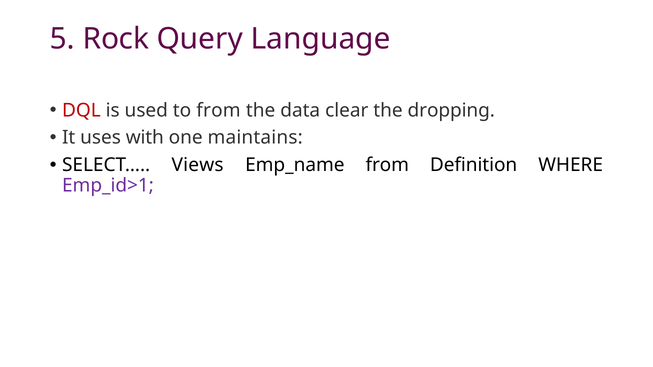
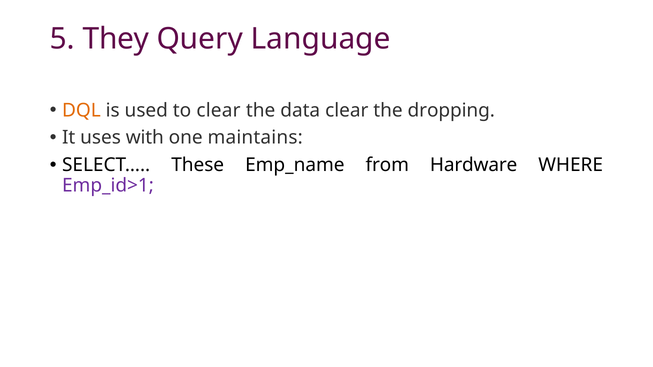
Rock: Rock -> They (116, 39)
DQL colour: red -> orange (81, 110)
to from: from -> clear (218, 110)
Views: Views -> These (198, 165)
Definition: Definition -> Hardware (474, 165)
